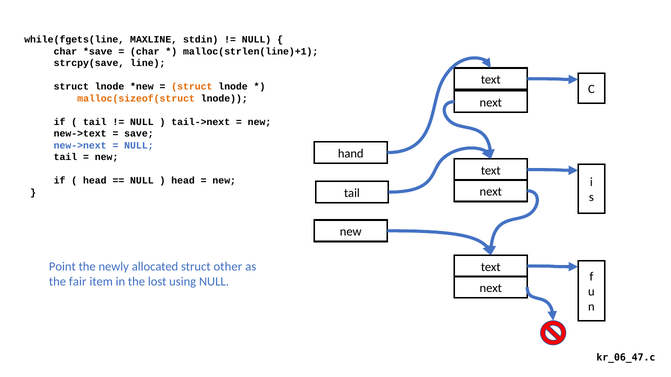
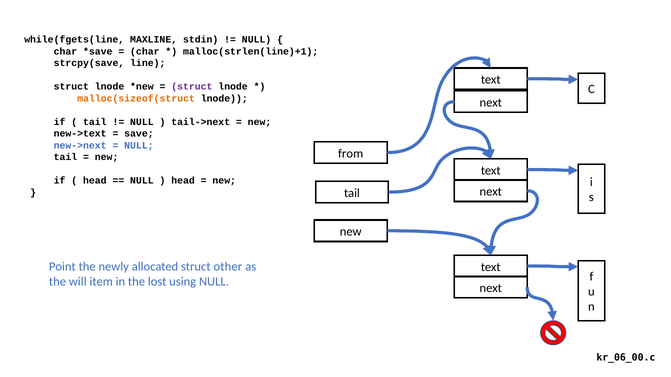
struct colour: orange -> purple (192, 87)
hand: hand -> from (351, 154)
fair: fair -> will (78, 282)
kr_06_47.c: kr_06_47.c -> kr_06_00.c (626, 358)
